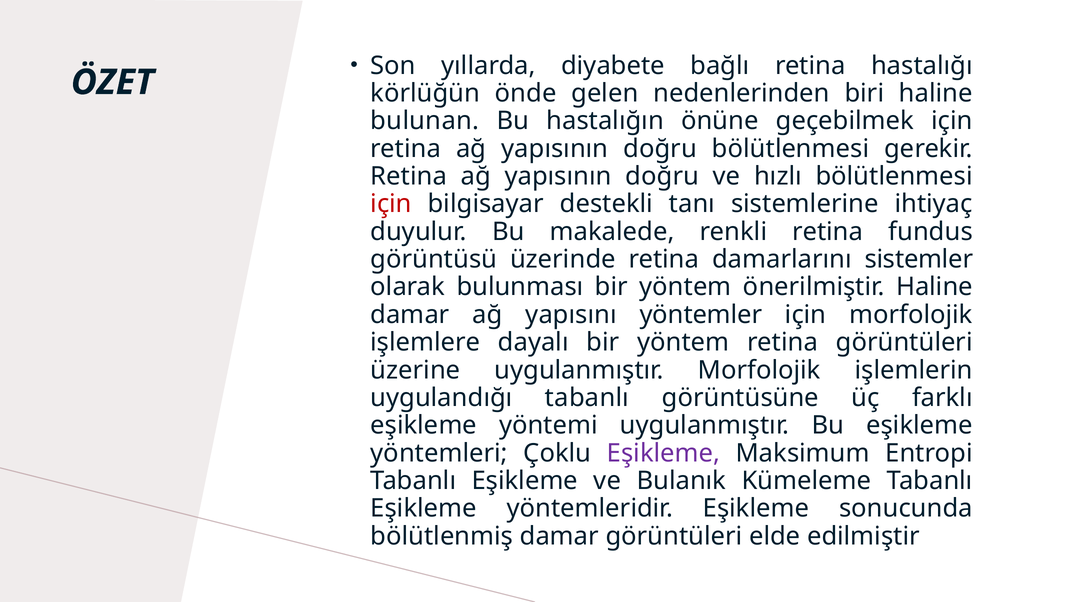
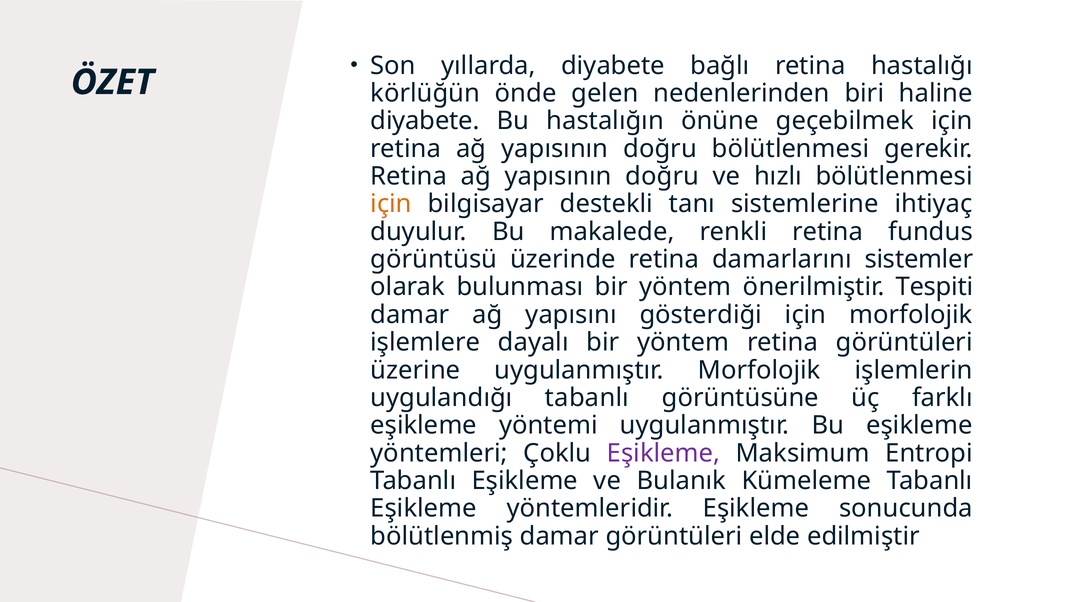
bulunan: bulunan -> diyabete (425, 121)
için colour: red -> orange (391, 204)
önerilmiştir Haline: Haline -> Tespiti (935, 287)
yöntemler: yöntemler -> gösterdiği (701, 315)
